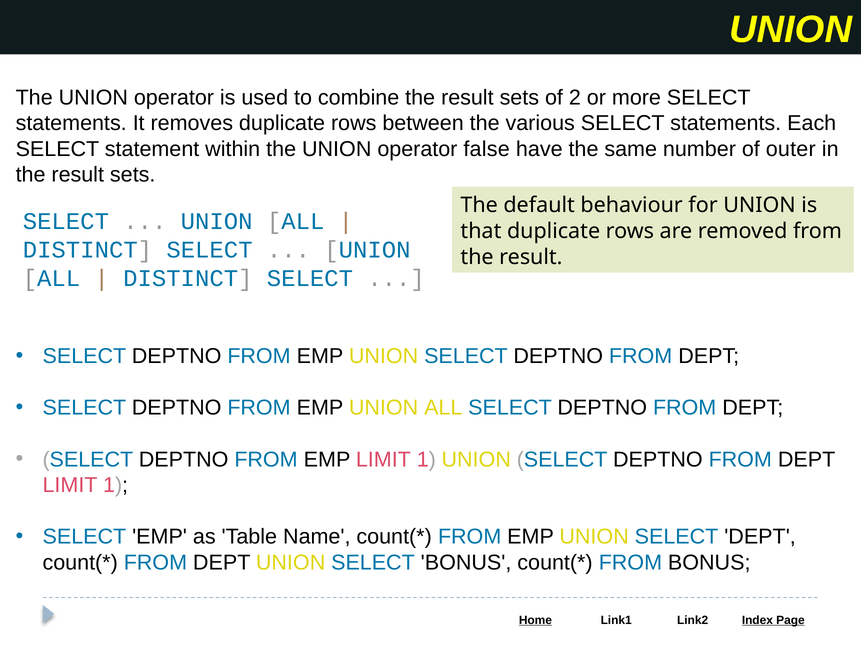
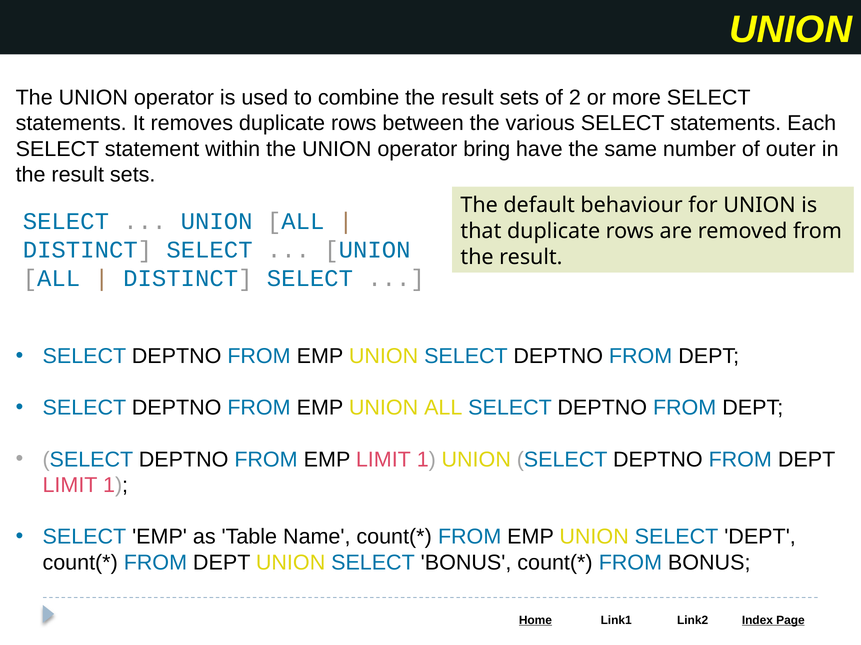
false: false -> bring (487, 149)
